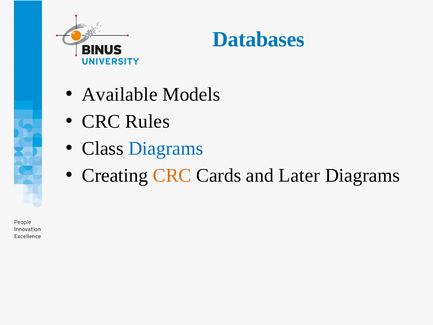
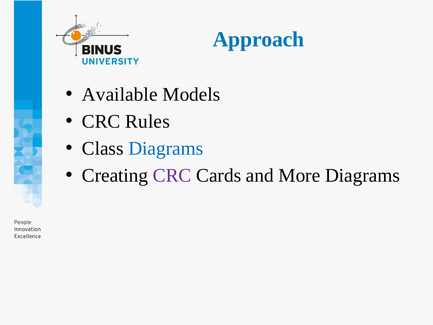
Databases: Databases -> Approach (259, 39)
CRC colour: orange -> purple (172, 175)
Later: Later -> More (299, 175)
